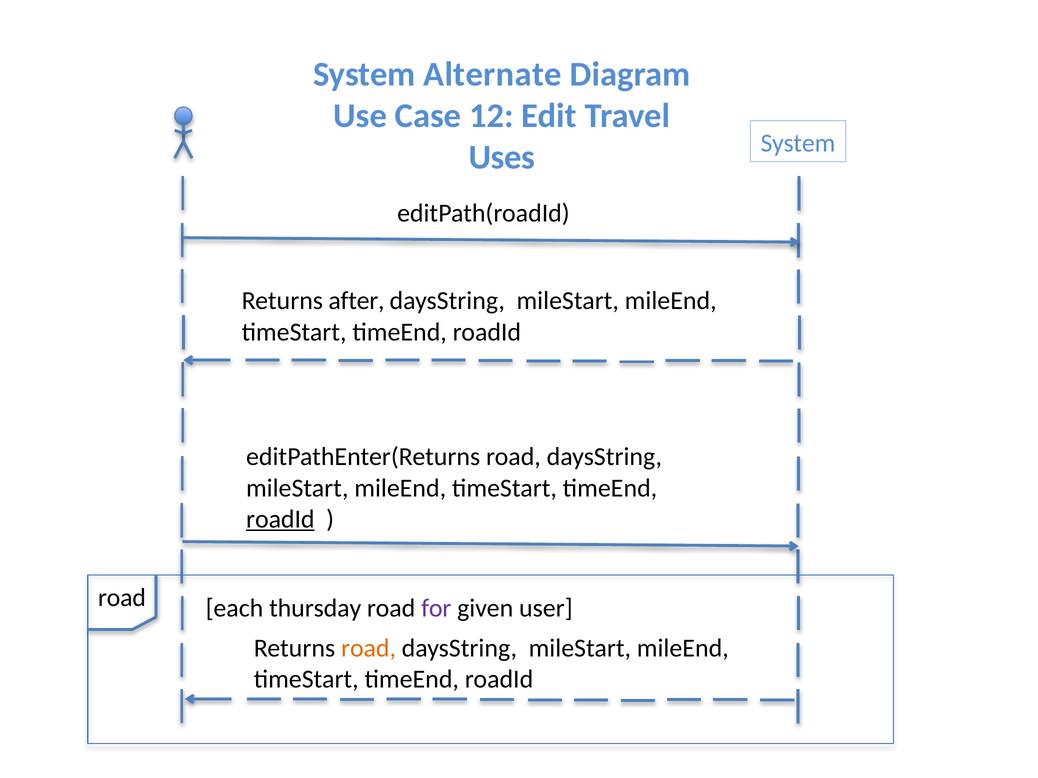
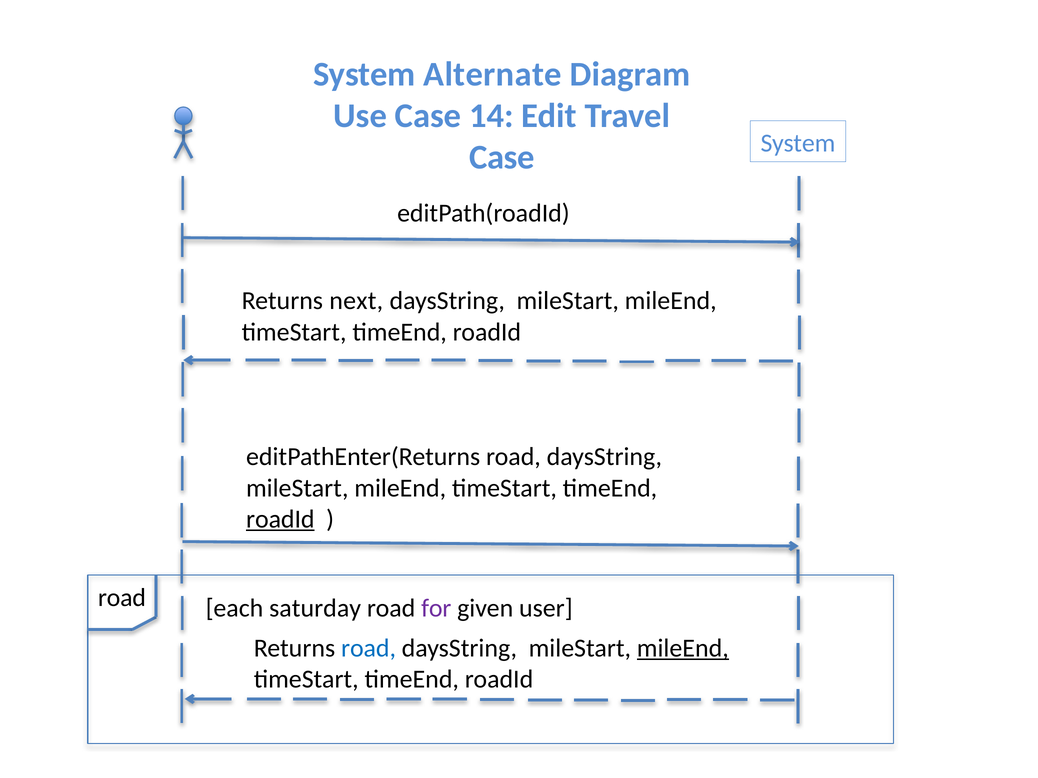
12: 12 -> 14 (491, 116)
Uses: Uses -> Case (502, 158)
after: after -> next (356, 301)
thursday: thursday -> saturday (315, 609)
road colour: orange -> blue (369, 649)
mileEnd underline: none -> present (683, 649)
